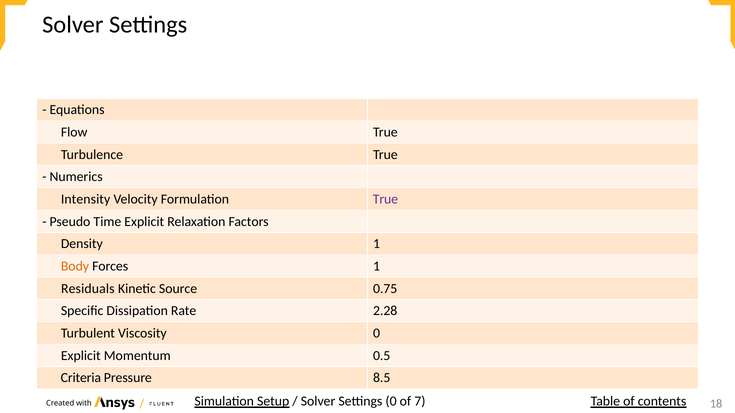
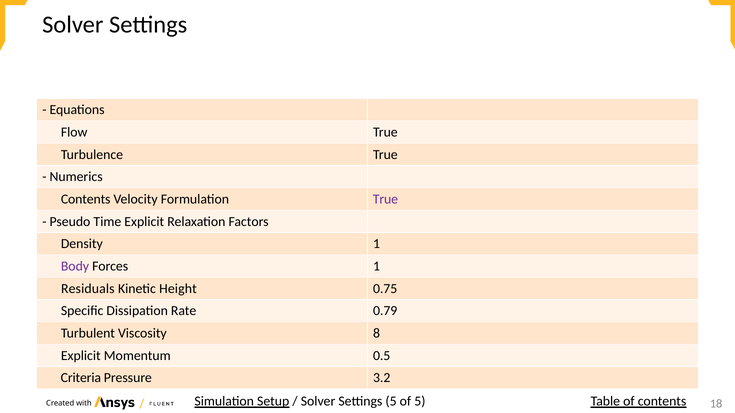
Intensity: Intensity -> Contents (86, 199)
Body colour: orange -> purple (75, 266)
Source: Source -> Height (178, 289)
2.28: 2.28 -> 0.79 (385, 311)
Viscosity 0: 0 -> 8 (376, 334)
8.5: 8.5 -> 3.2 (382, 378)
Settings 0: 0 -> 5 (391, 402)
of 7: 7 -> 5 (420, 402)
